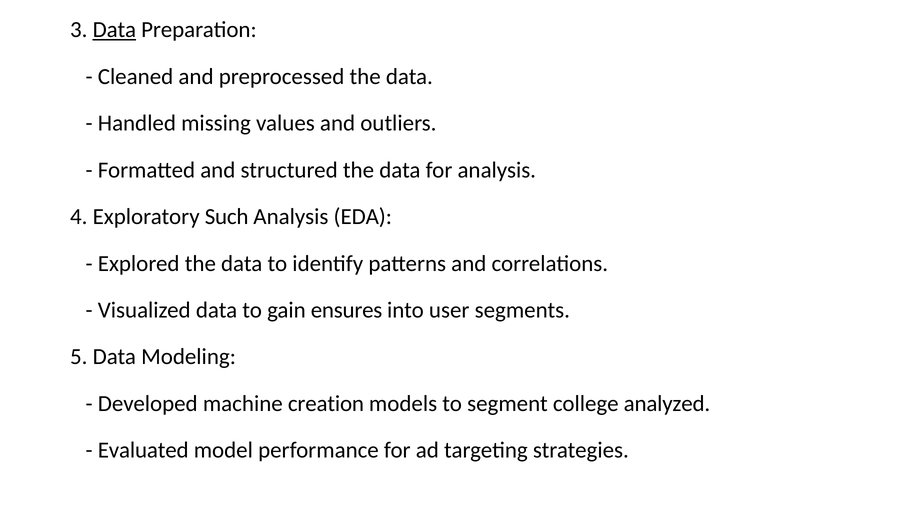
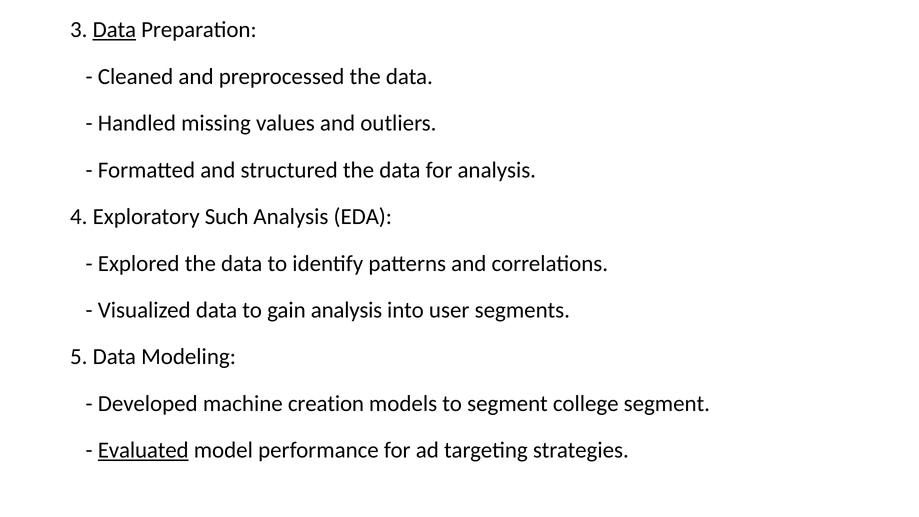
gain ensures: ensures -> analysis (347, 310)
college analyzed: analyzed -> segment (667, 404)
Evaluated underline: none -> present (143, 450)
